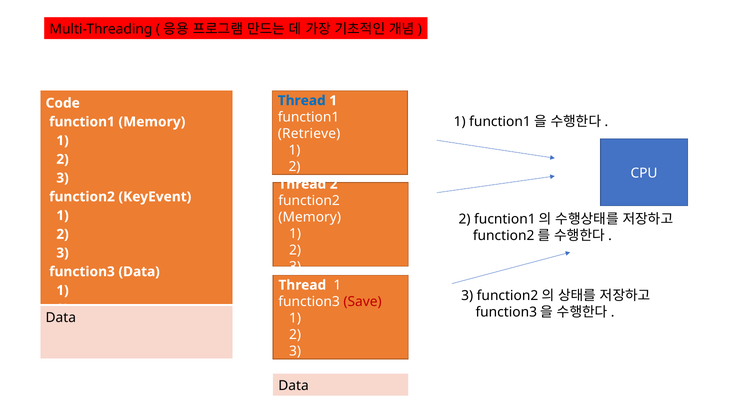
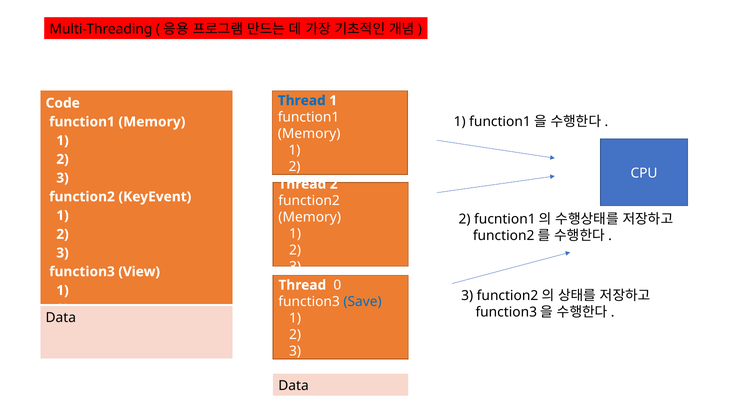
Retrieve: Retrieve -> Memory (309, 134)
function3 Data: Data -> View (139, 272)
1: 1 -> 0 (337, 285)
Save colour: red -> blue (363, 302)
